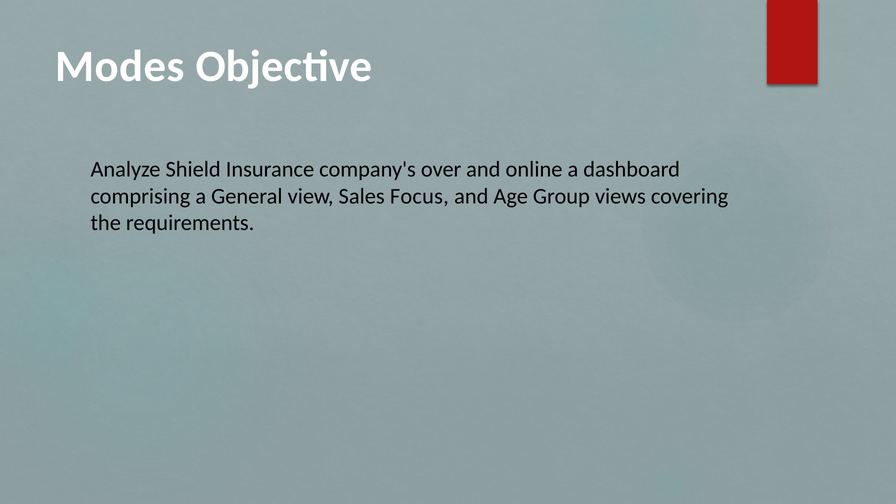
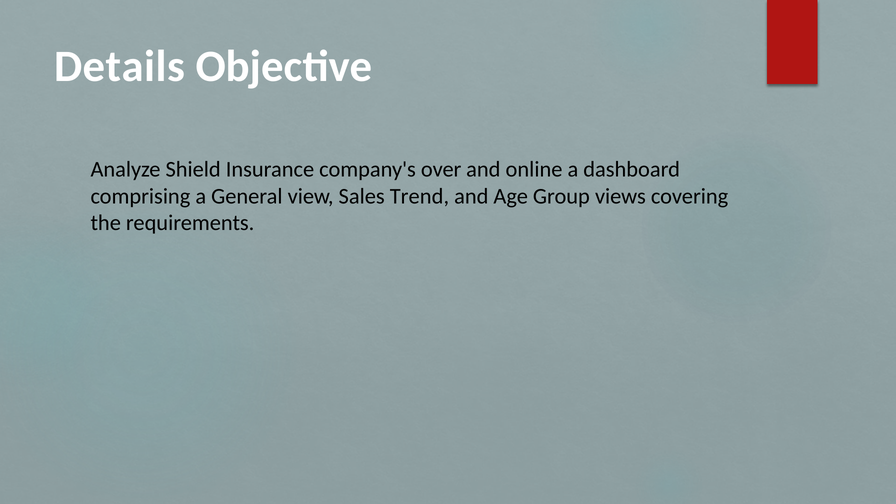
Modes: Modes -> Details (120, 67)
Focus: Focus -> Trend (419, 196)
